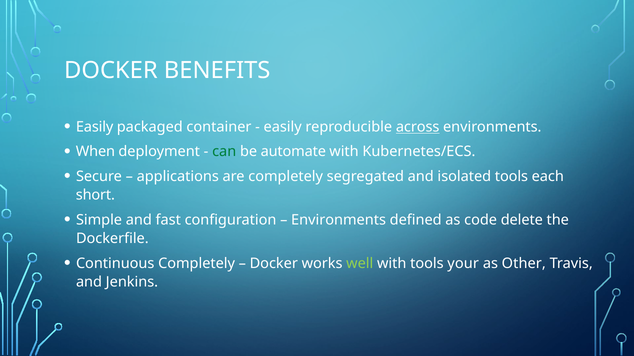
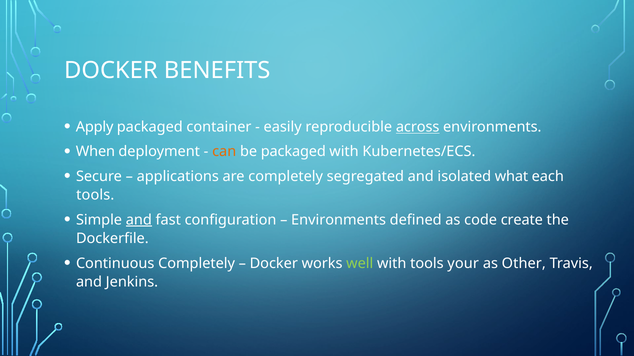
Easily: Easily -> Apply (95, 127)
can colour: green -> orange (224, 152)
be automate: automate -> packaged (293, 152)
isolated tools: tools -> what (511, 177)
short: short -> tools (95, 196)
and underline: none -> present (139, 220)
delete: delete -> create (522, 220)
